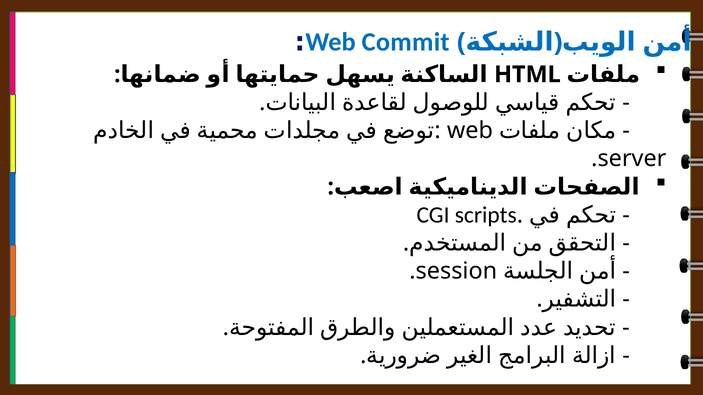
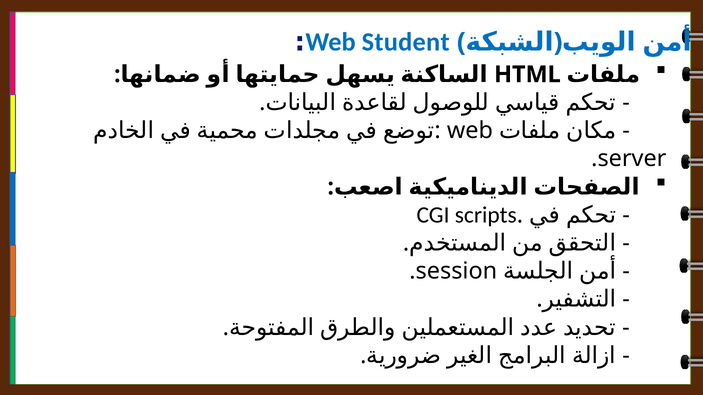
Commit: Commit -> Student (406, 42)
